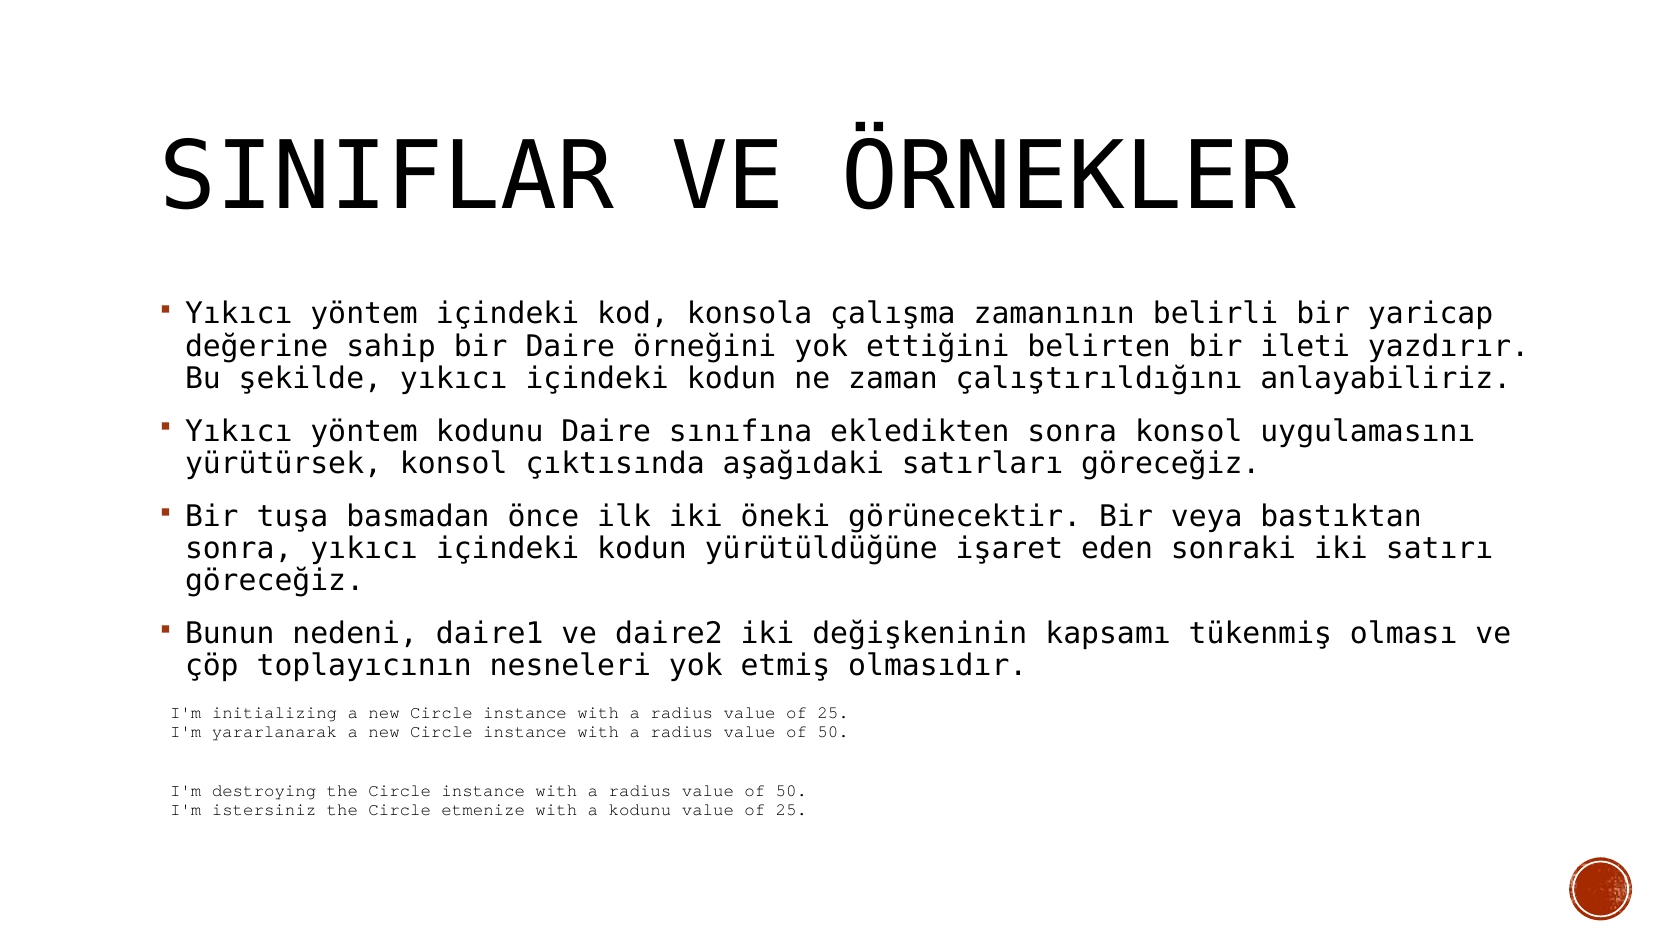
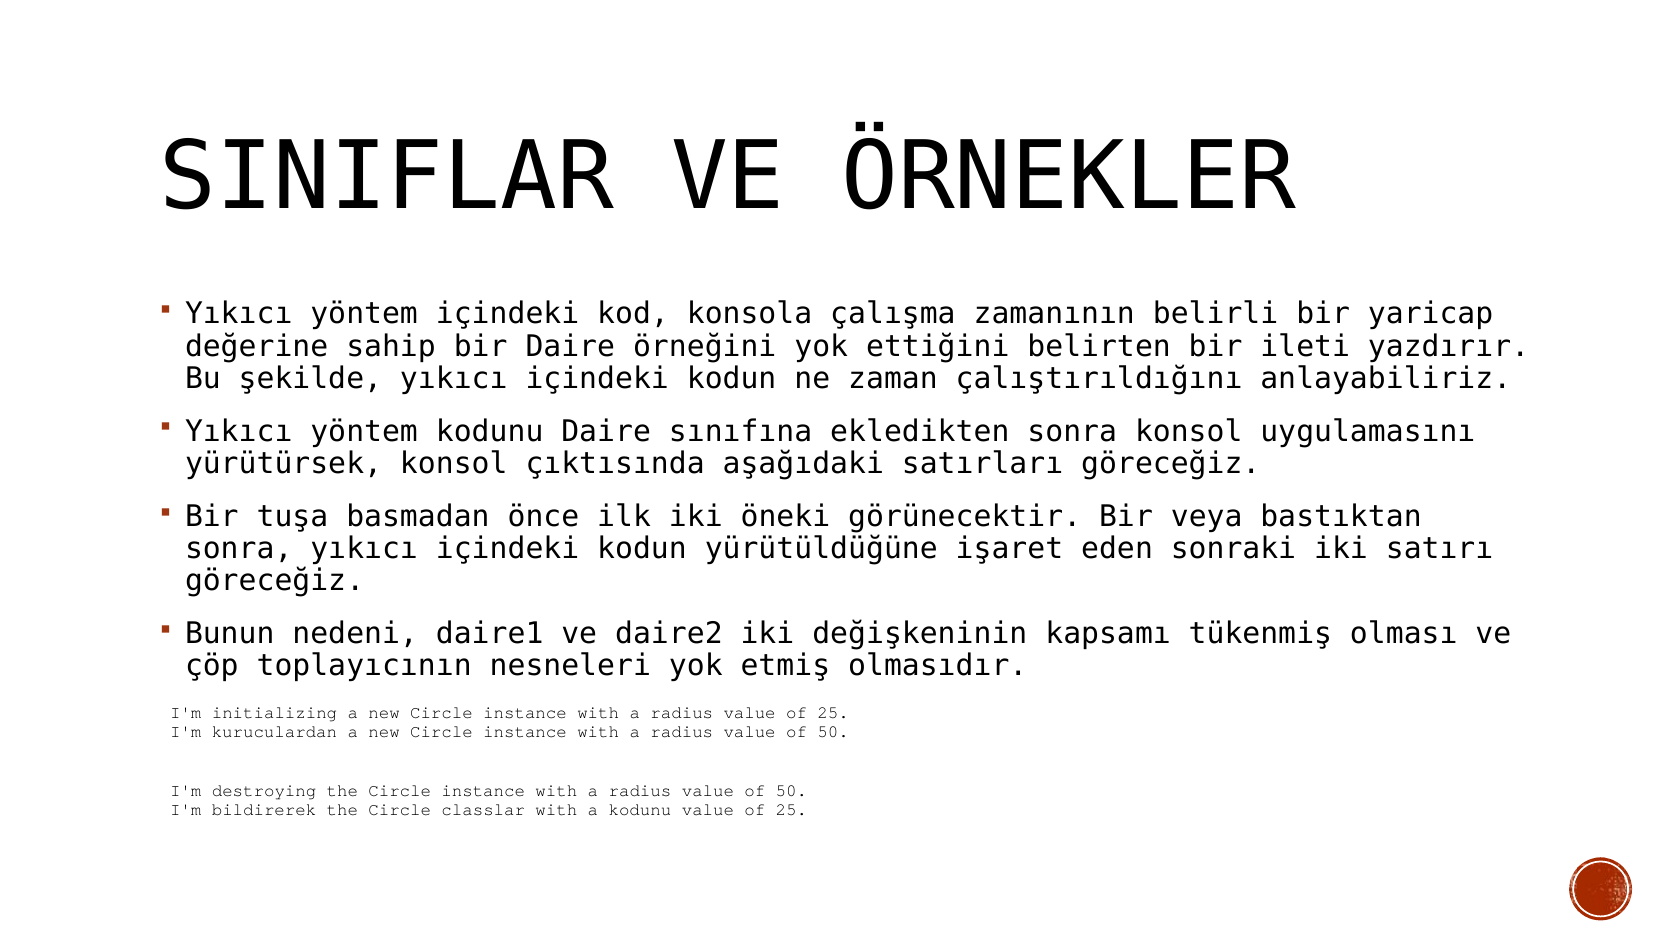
yararlanarak: yararlanarak -> kuruculardan (274, 731)
istersiniz: istersiniz -> bildirerek (264, 809)
etmenize: etmenize -> classlar (483, 809)
